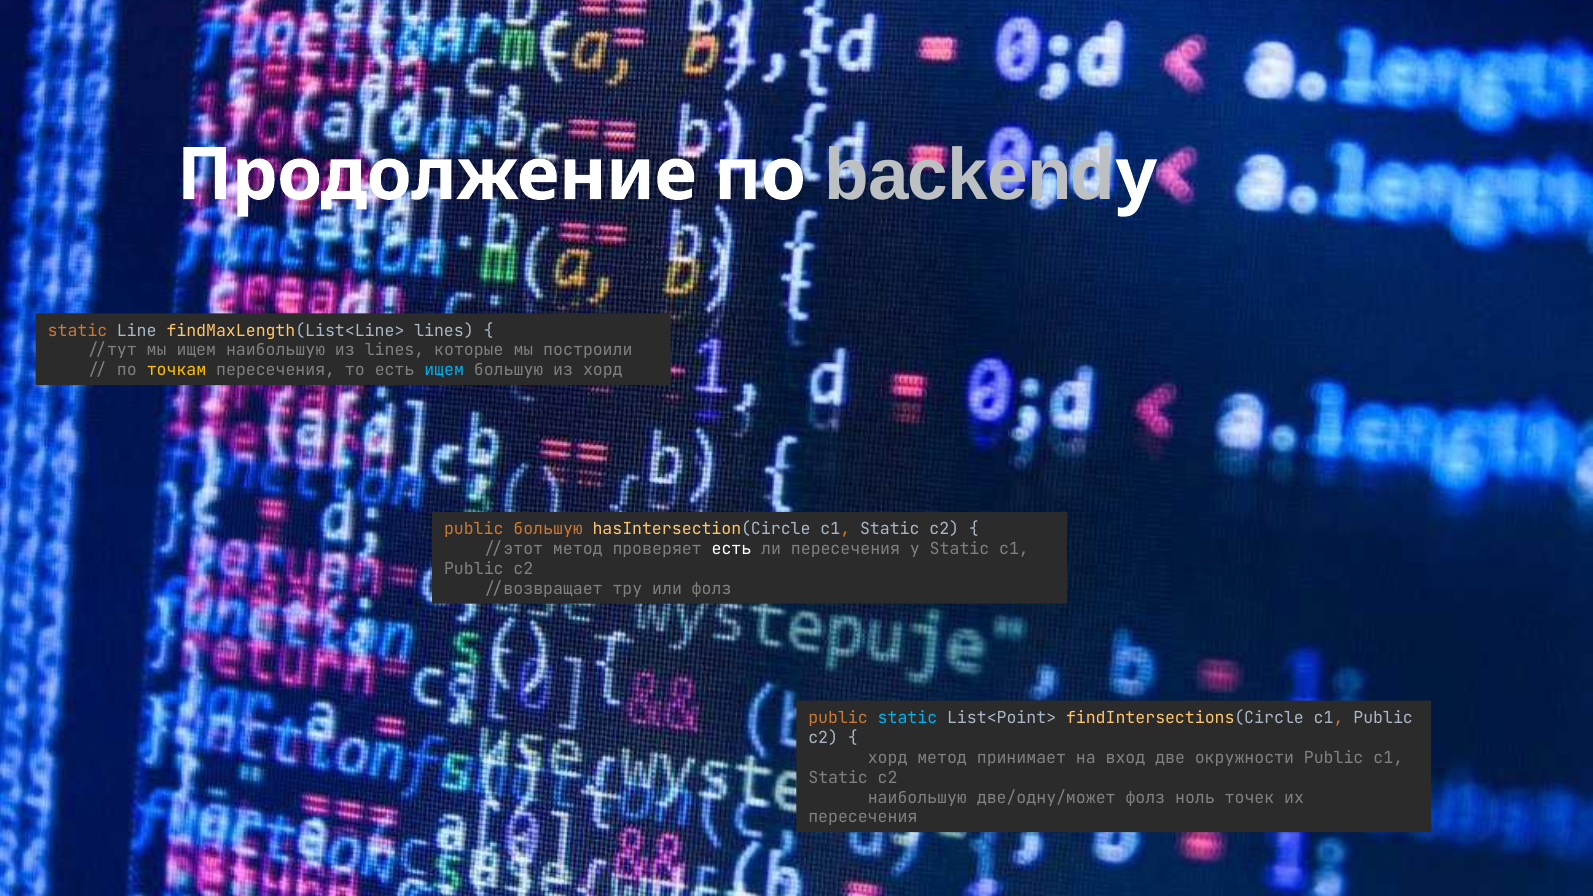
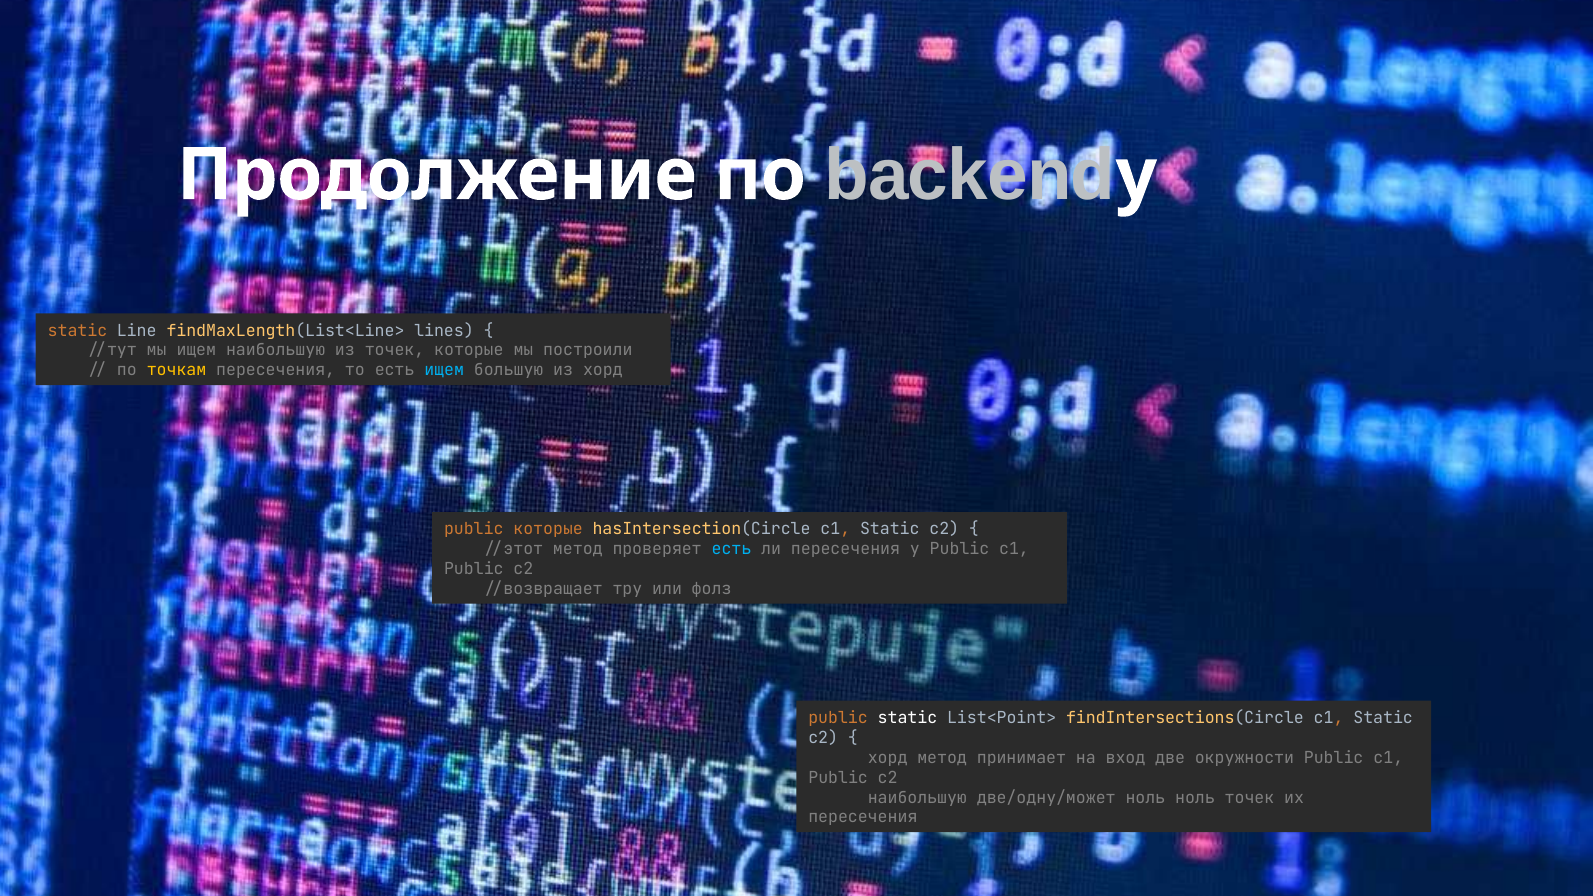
из lines: lines -> точек (395, 350)
public большую: большую -> которые (548, 529)
есть colour: white -> light blue (731, 549)
пересечения у Static: Static -> Public (960, 549)
static colour: light blue -> white (907, 718)
findIntersections(Circle c1 Public: Public -> Static (1383, 718)
Static: Static -> Public (838, 778)
две/одну/может фолз: фолз -> ноль (1145, 798)
